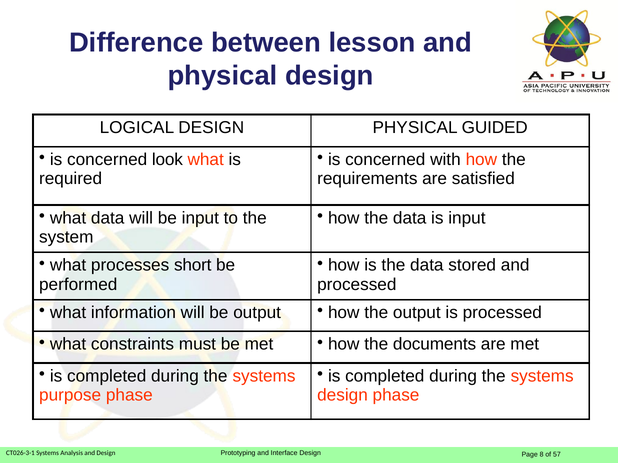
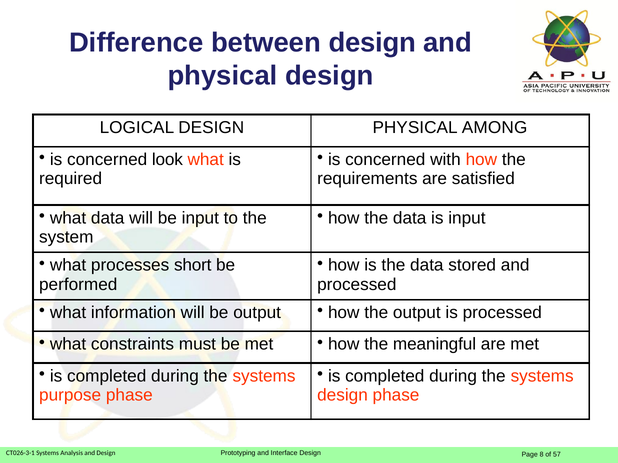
between lesson: lesson -> design (372, 43)
GUIDED: GUIDED -> AMONG (495, 128)
documents: documents -> meaningful (435, 345)
